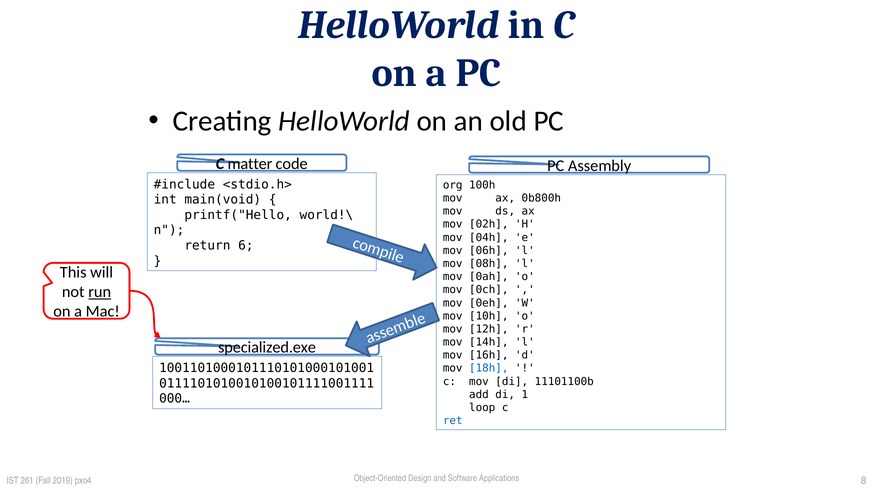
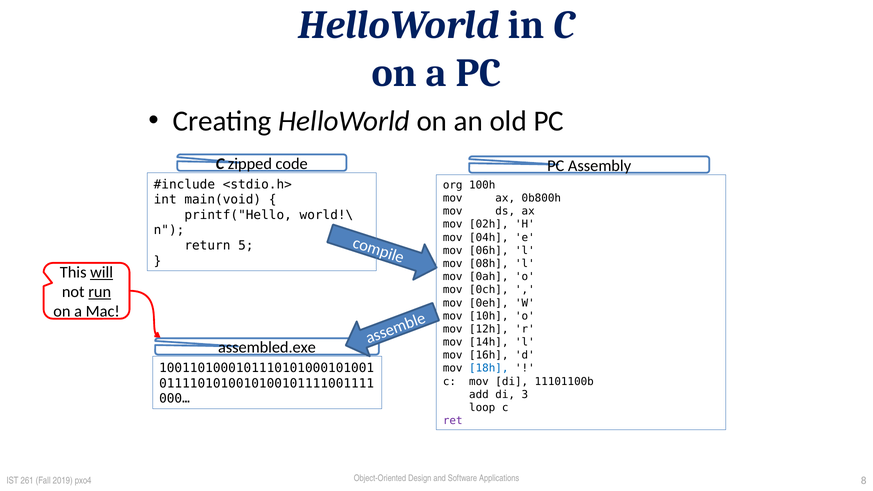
matter: matter -> zipped (250, 164)
6: 6 -> 5 (246, 246)
will underline: none -> present (102, 272)
specialized.exe: specialized.exe -> assembled.exe (267, 348)
1: 1 -> 3 (525, 395)
ret colour: blue -> purple (453, 421)
